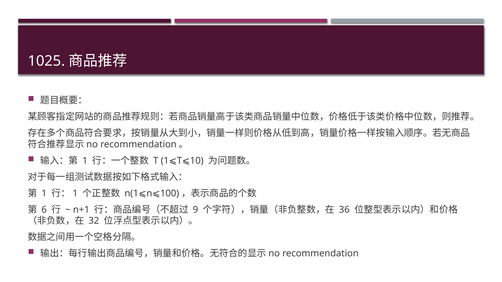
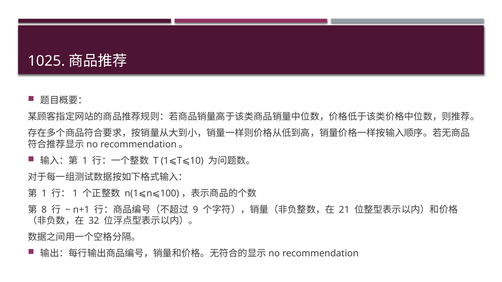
6: 6 -> 8 (44, 210)
36: 36 -> 21 (344, 210)
